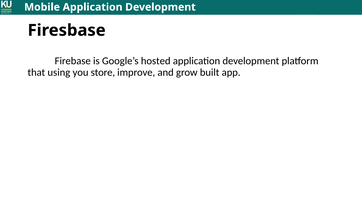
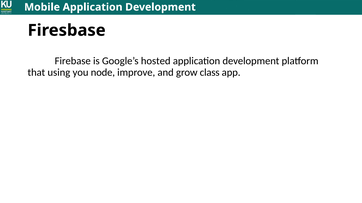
store: store -> node (103, 73)
built: built -> class (210, 73)
